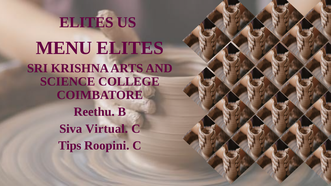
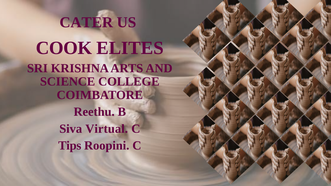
ELITES: ELITES -> CATER (86, 22)
MENU: MENU -> COOK (64, 48)
